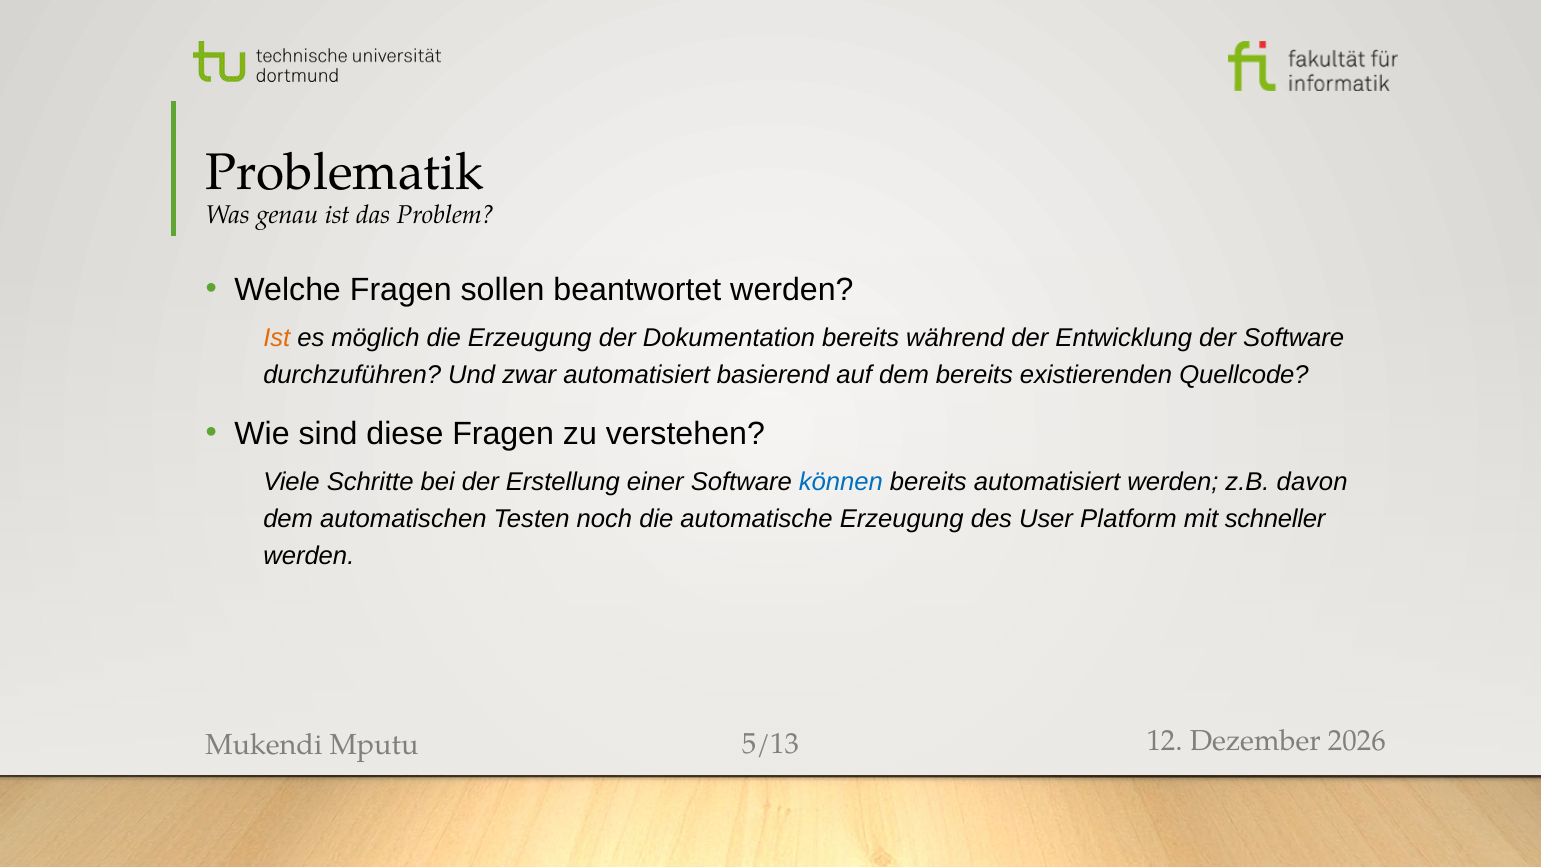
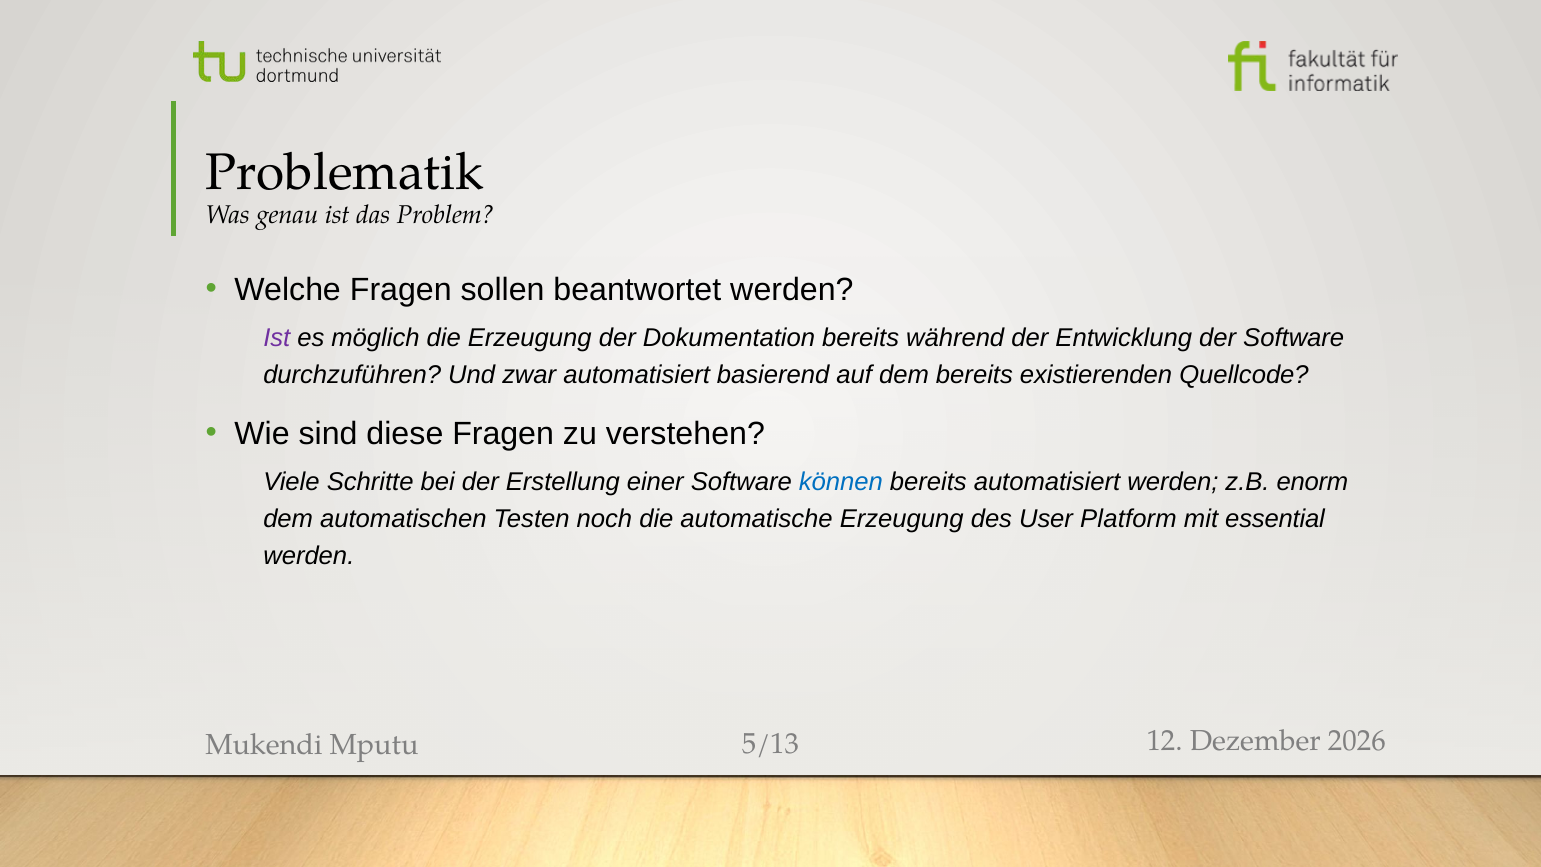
Ist colour: orange -> purple (277, 338)
davon: davon -> enorm (1312, 482)
schneller: schneller -> essential (1275, 519)
